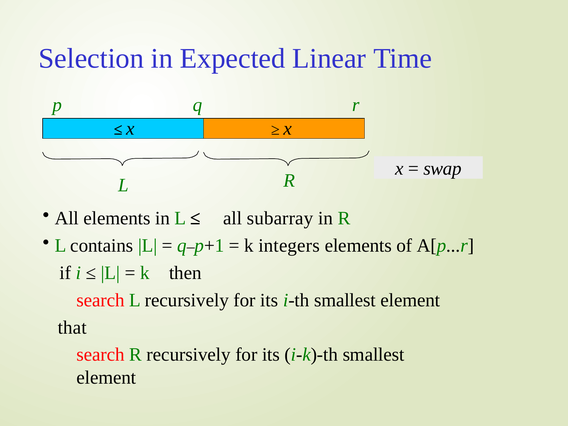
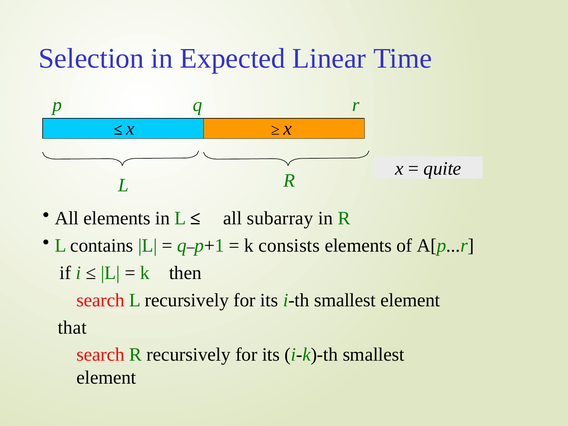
swap: swap -> quite (442, 169)
integers: integers -> consists (289, 246)
